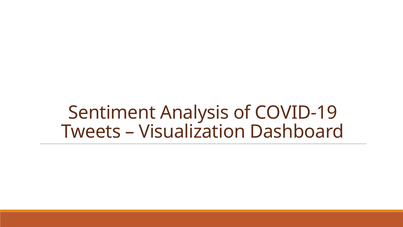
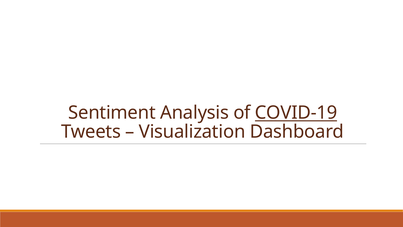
COVID-19 underline: none -> present (296, 113)
